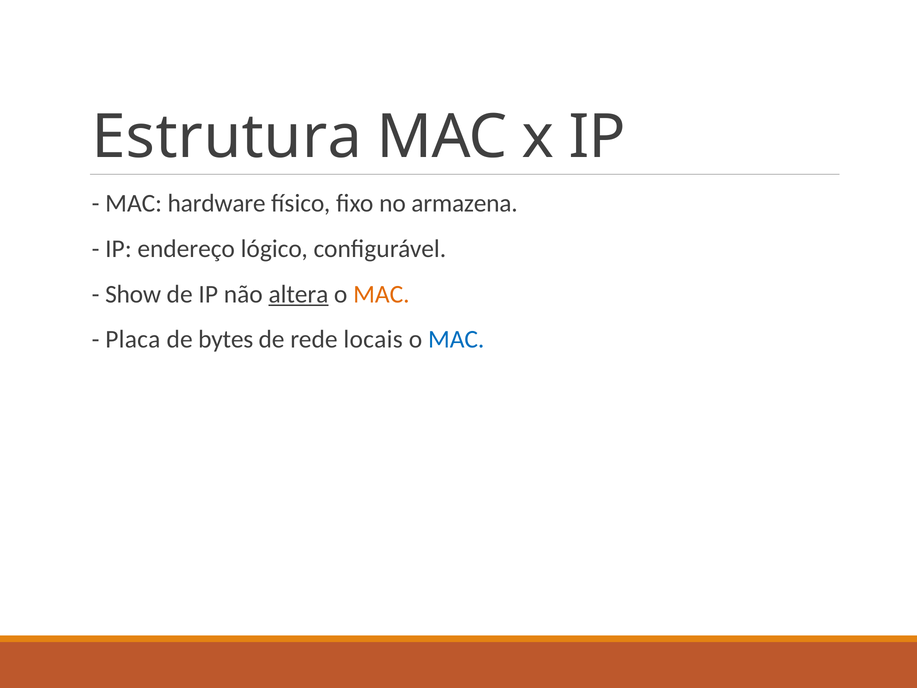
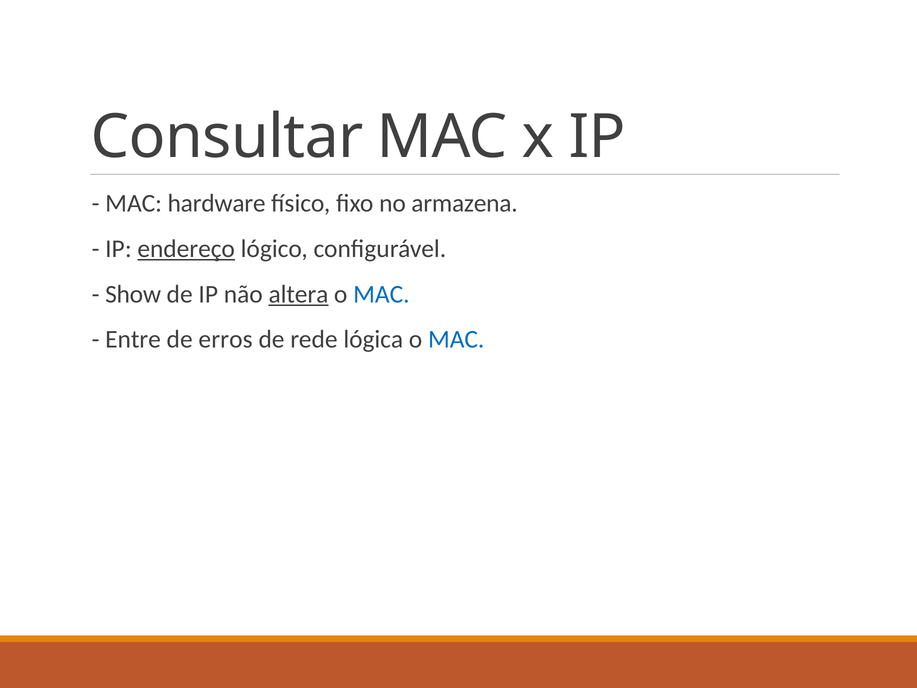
Estrutura: Estrutura -> Consultar (227, 137)
endereço underline: none -> present (186, 249)
MAC colour: orange -> blue (381, 294)
Placa: Placa -> Entre (133, 339)
bytes: bytes -> erros (226, 339)
locais: locais -> lógica (373, 339)
